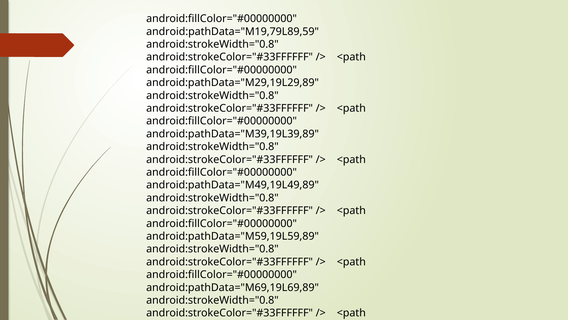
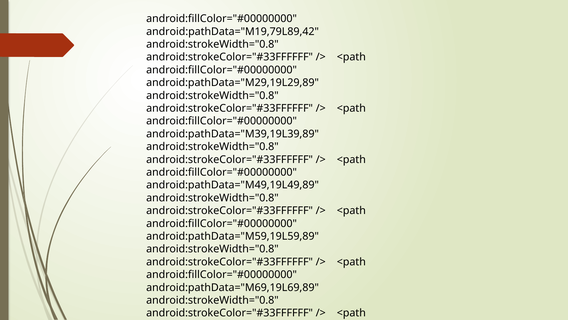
android:pathData="M19,79L89,59: android:pathData="M19,79L89,59 -> android:pathData="M19,79L89,42 (233, 31)
